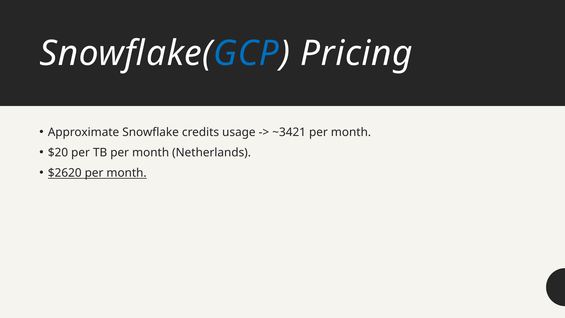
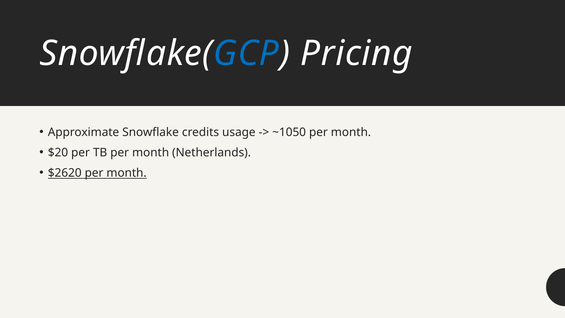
~3421: ~3421 -> ~1050 (289, 132)
